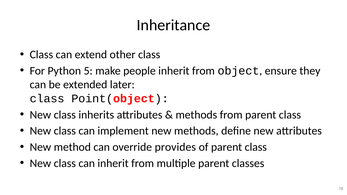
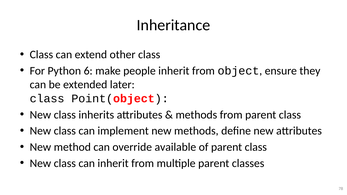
5: 5 -> 6 (88, 71)
provides: provides -> available (175, 147)
